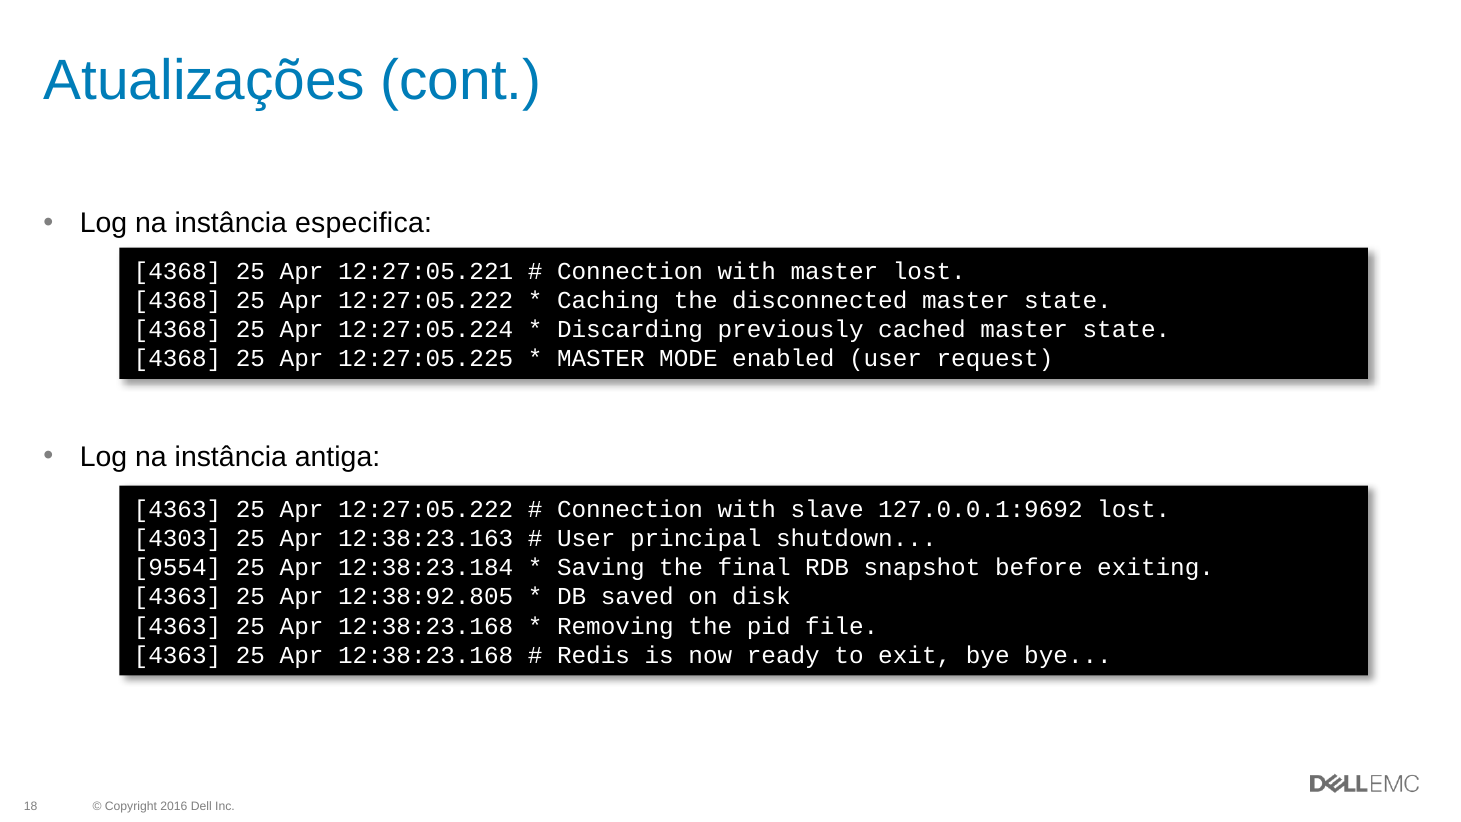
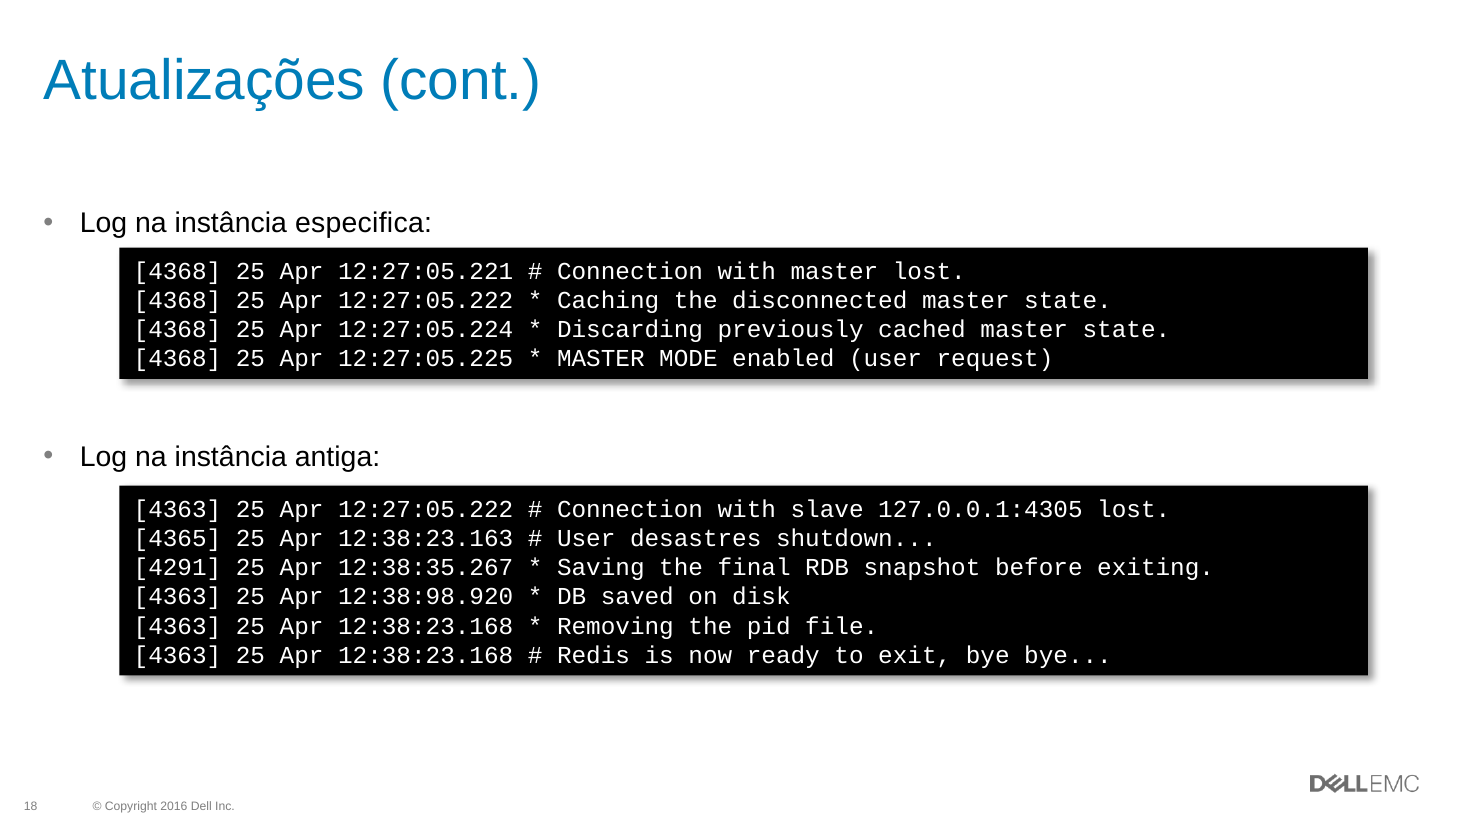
127.0.0.1:9692: 127.0.0.1:9692 -> 127.0.0.1:4305 (980, 509)
4303: 4303 -> 4365 (177, 538)
principal: principal -> desastres (696, 538)
9554: 9554 -> 4291 (177, 567)
12:38:23.184: 12:38:23.184 -> 12:38:35.267 (426, 567)
12:38:92.805: 12:38:92.805 -> 12:38:98.920 (426, 597)
